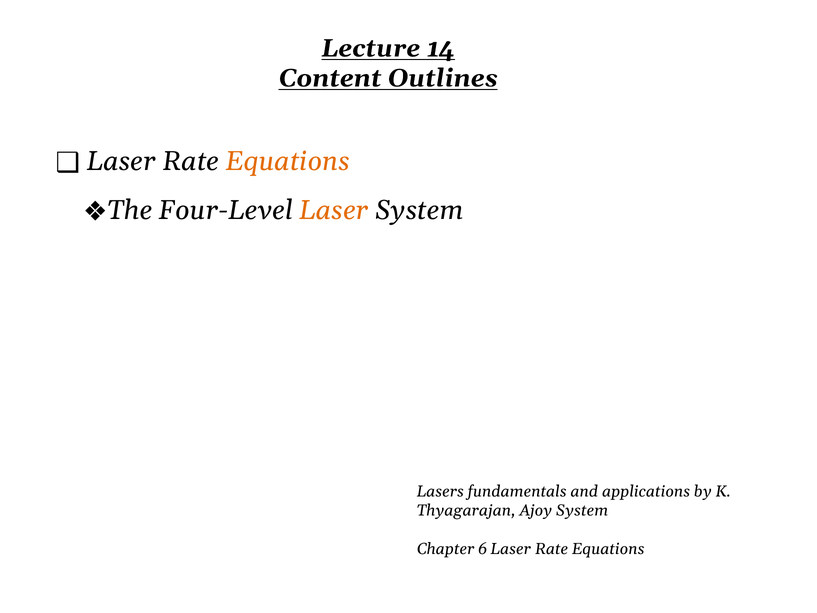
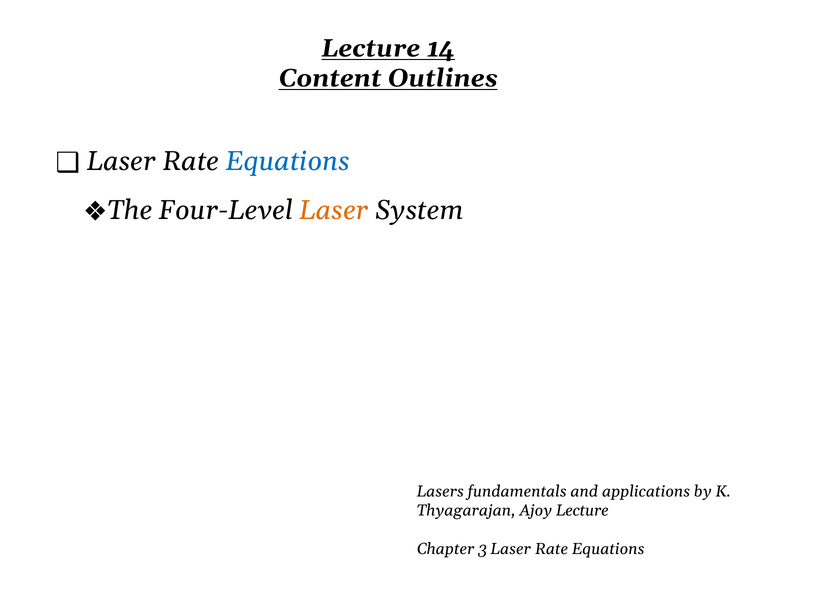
Equations colour: orange -> blue (288, 161)
Ajoy System: System -> Lecture (582, 510)
6: 6 -> 3 (483, 549)
